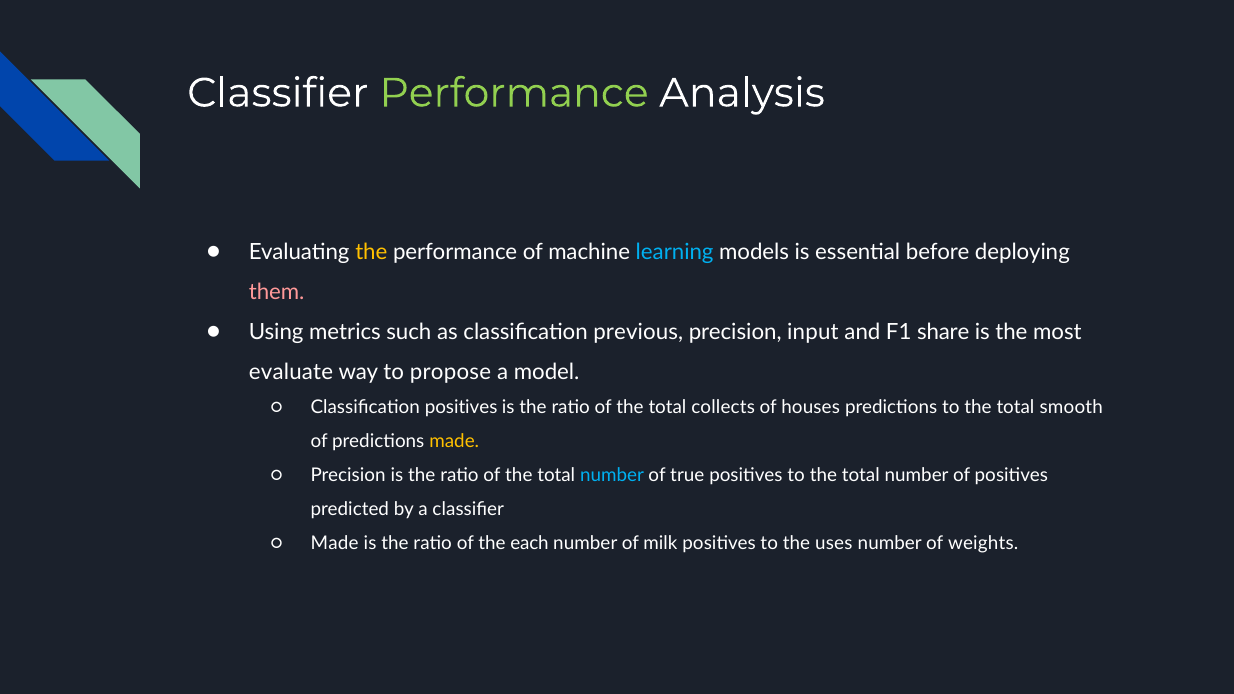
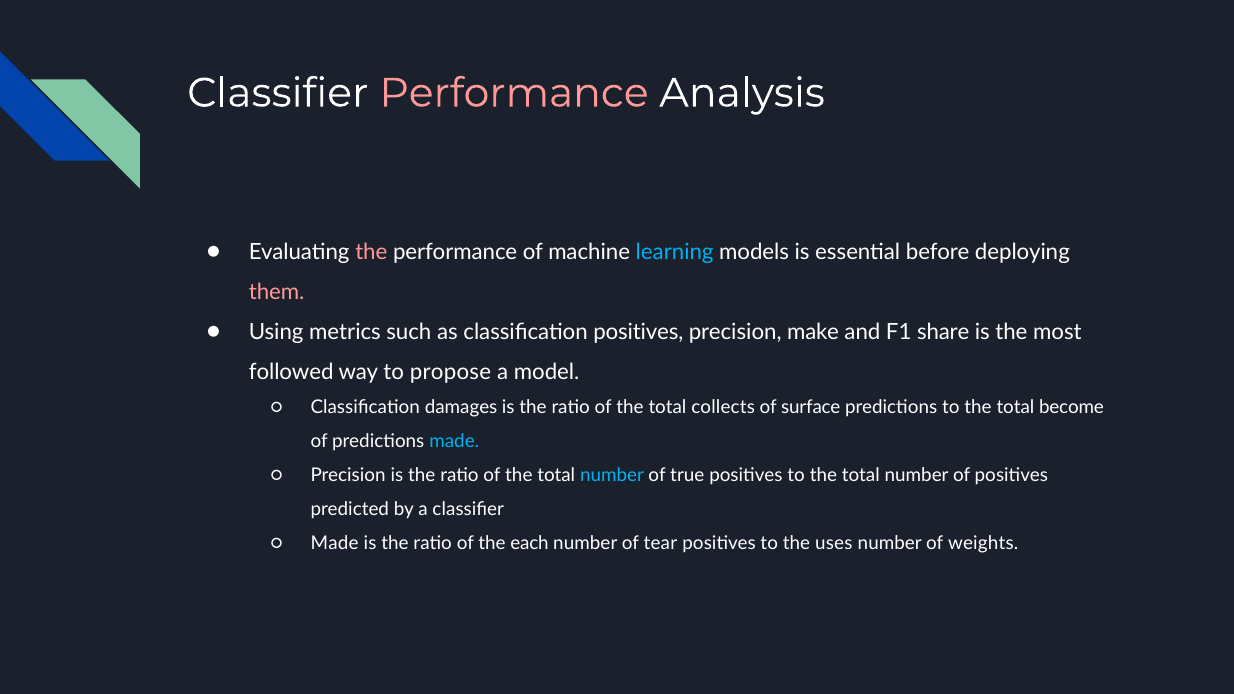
Performance colour: light green -> pink (514, 93)
the colour: yellow -> pink (371, 252)
classification previous: previous -> positives (638, 332)
input: input -> make (813, 332)
evaluate: evaluate -> followed (291, 372)
Classification positives: positives -> damages (461, 408)
houses: houses -> surface (811, 408)
smooth: smooth -> become (1071, 408)
made colour: yellow -> light blue (454, 442)
milk: milk -> tear (660, 544)
